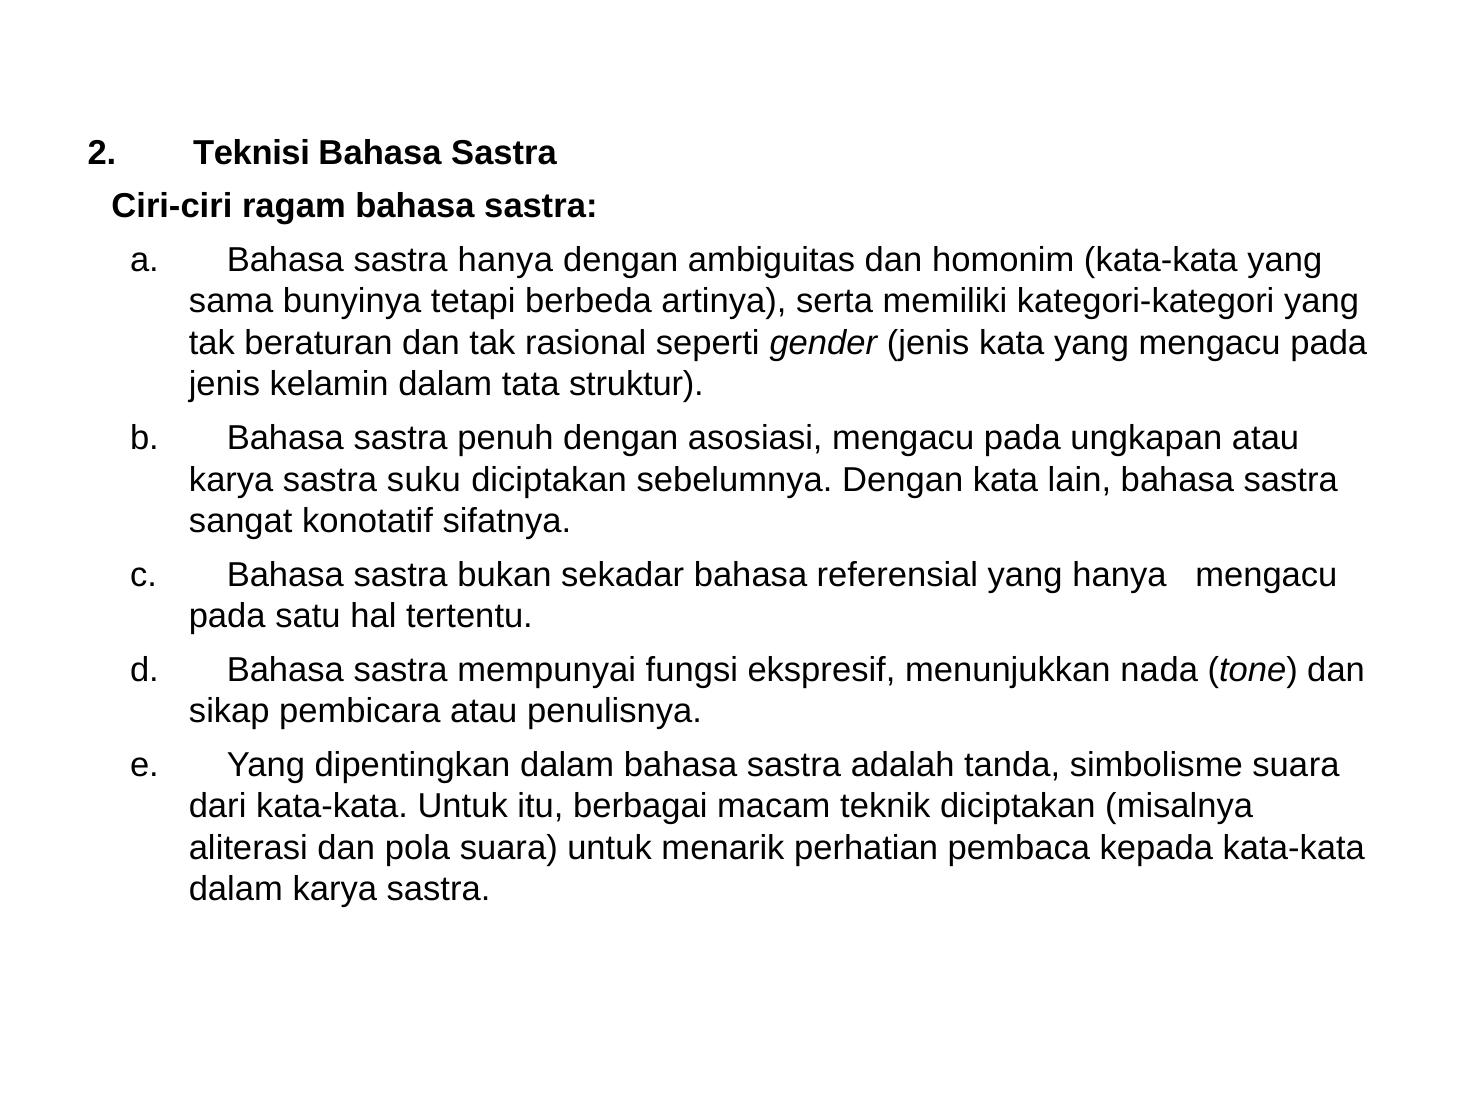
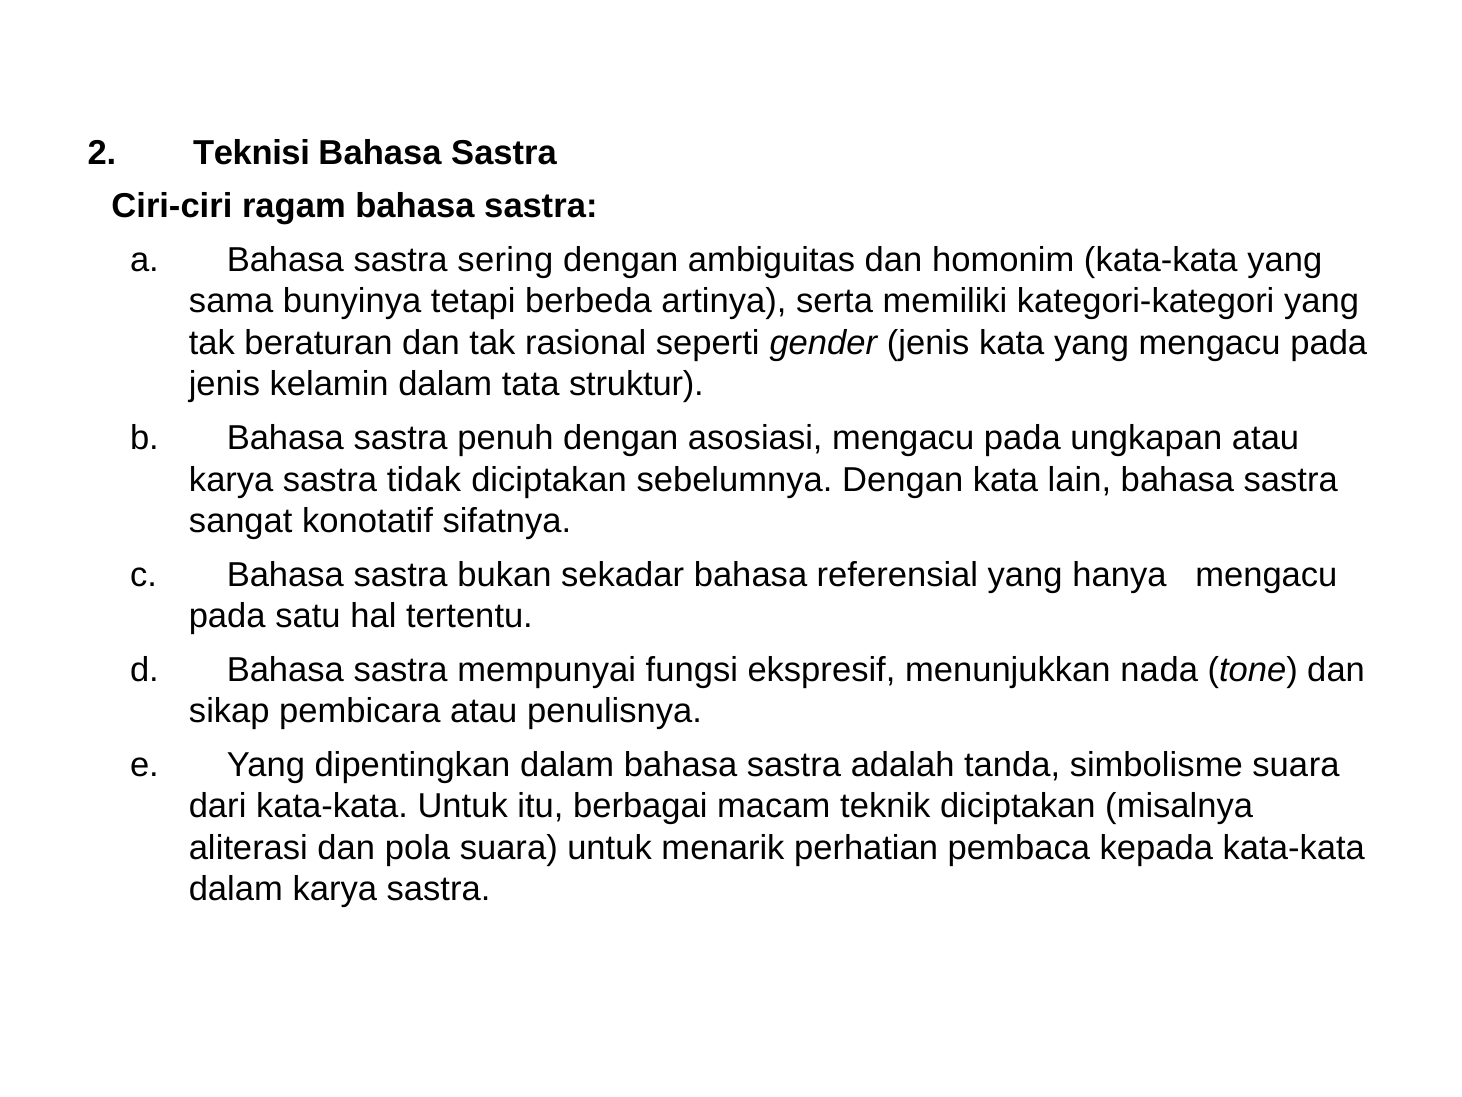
sastra hanya: hanya -> sering (505, 260)
suku: suku -> tidak (424, 479)
